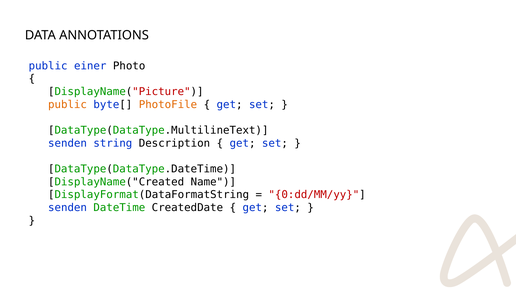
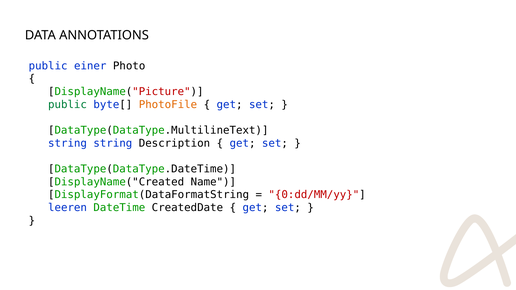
public colour: orange -> green (68, 105)
senden: senden -> string (68, 143)
senden: senden -> leeren (68, 208)
